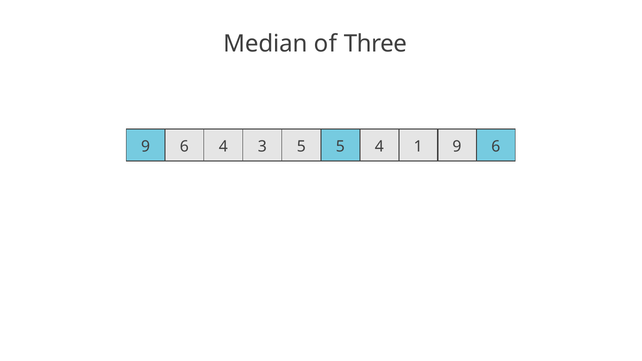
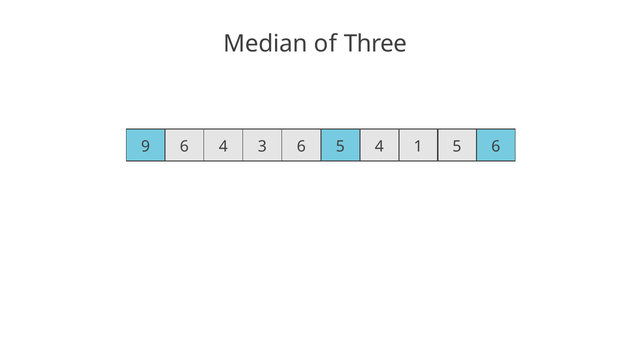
3 5: 5 -> 6 (301, 146)
1 9: 9 -> 5 (457, 146)
